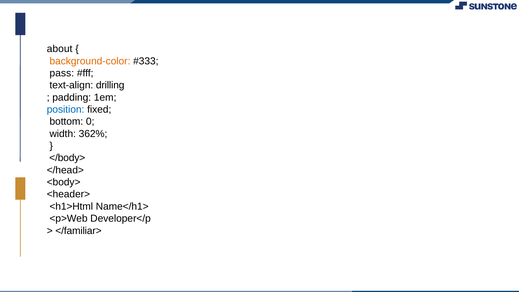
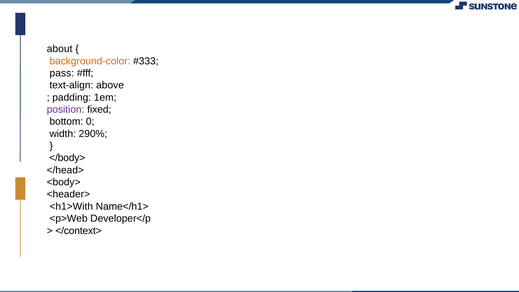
drilling: drilling -> above (110, 85)
position colour: blue -> purple (66, 109)
362%: 362% -> 290% (93, 134)
<h1>Html: <h1>Html -> <h1>With (71, 206)
</familiar>: </familiar> -> </context> (78, 231)
